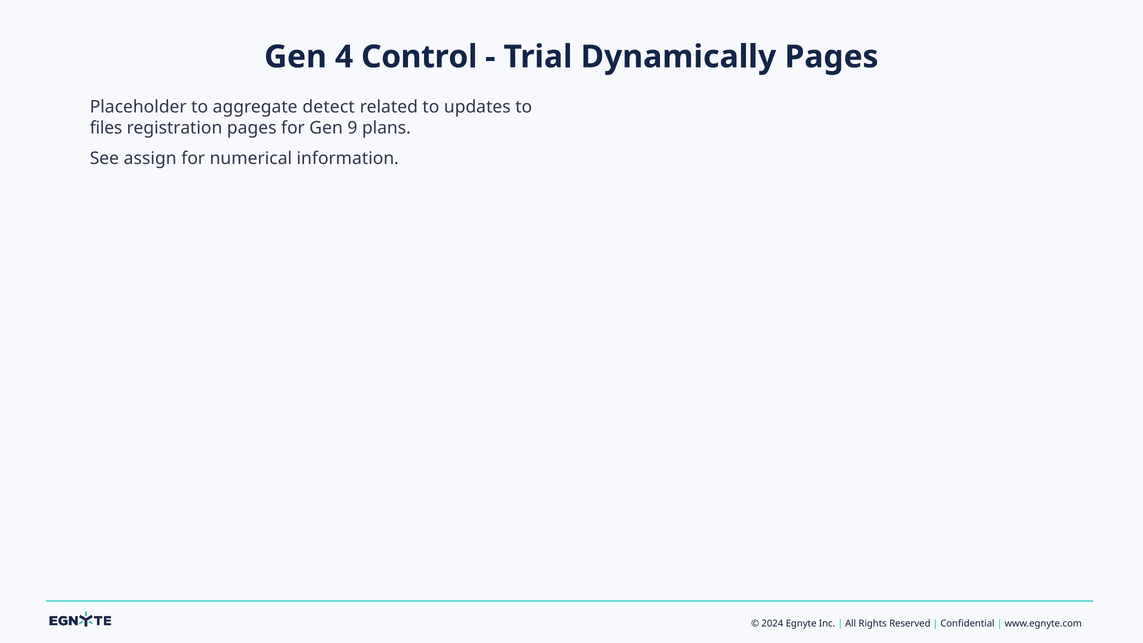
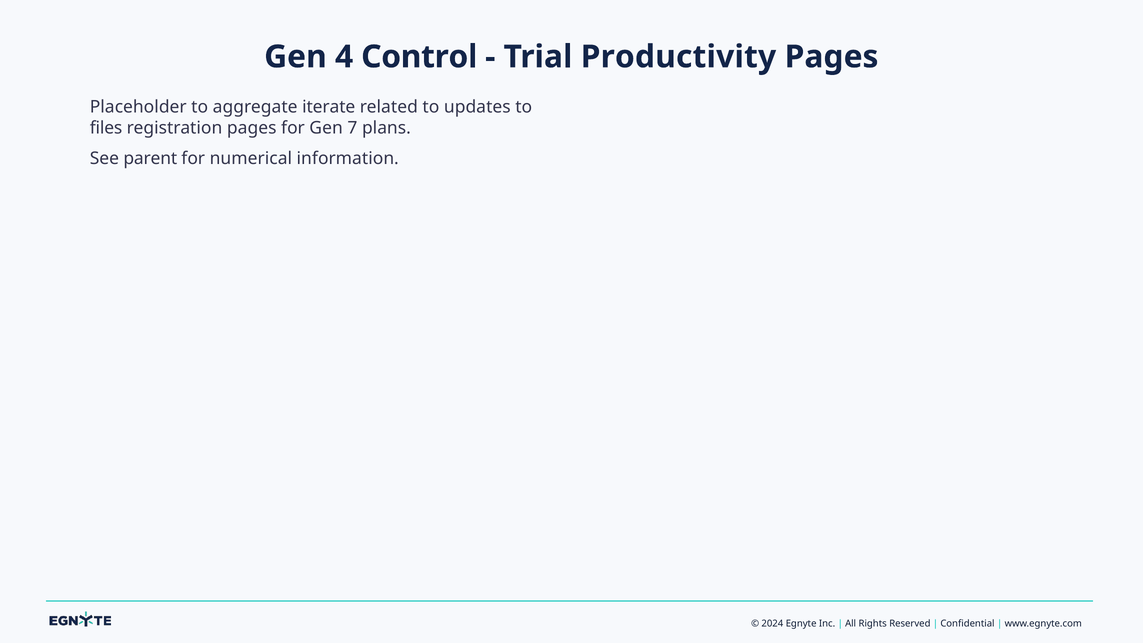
Dynamically: Dynamically -> Productivity (678, 57)
detect: detect -> iterate (329, 107)
9: 9 -> 7 (352, 128)
assign: assign -> parent (150, 158)
